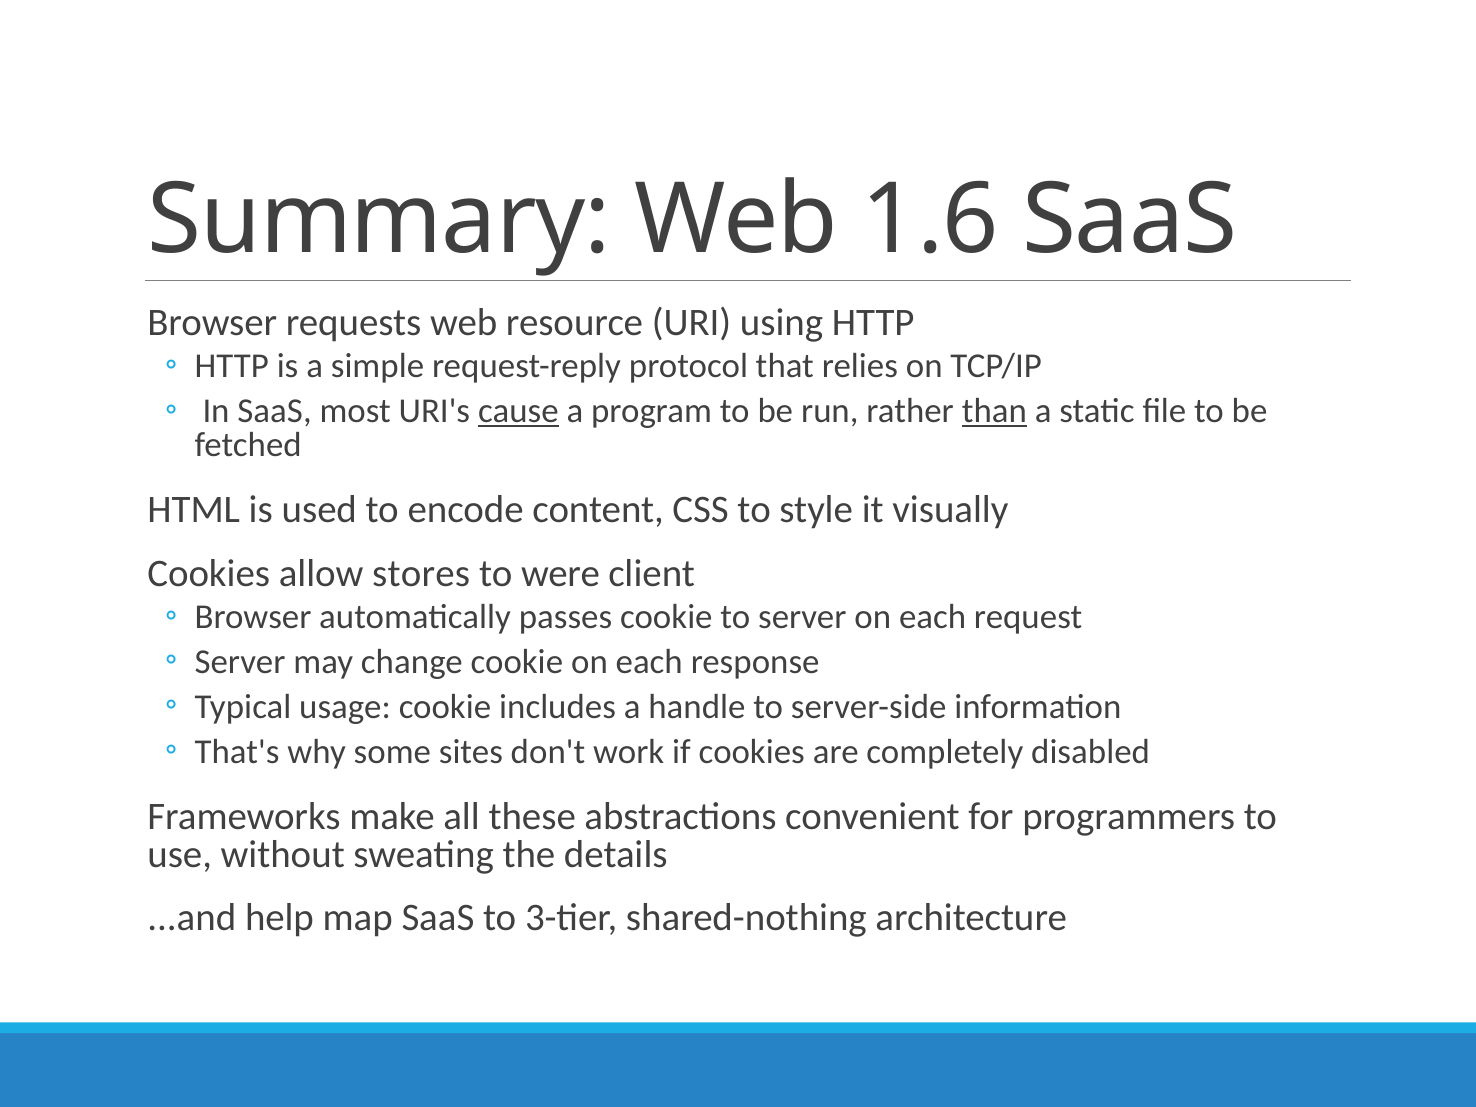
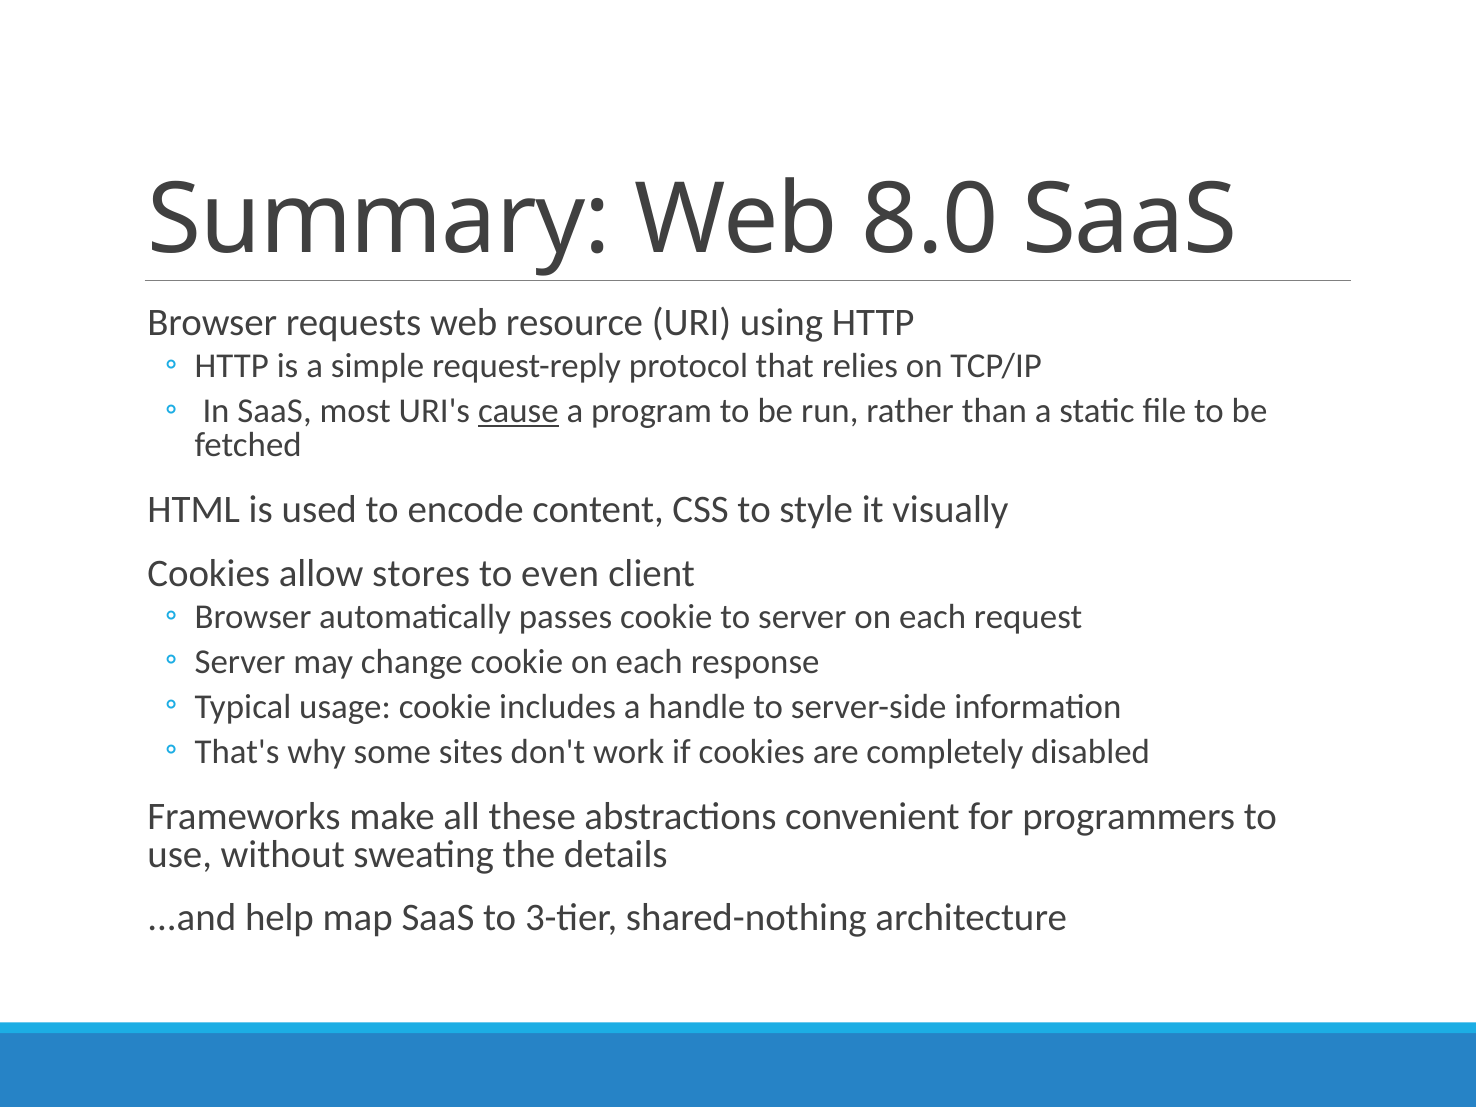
1.6: 1.6 -> 8.0 (930, 220)
than underline: present -> none (994, 411)
were: were -> even (560, 574)
